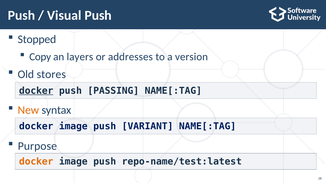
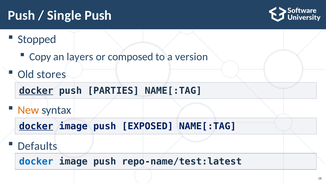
Visual: Visual -> Single (64, 15)
addresses: addresses -> composed (131, 57)
PASSING: PASSING -> PARTIES (113, 91)
docker underline: none -> present (36, 126)
VARIANT: VARIANT -> EXPOSED (148, 126)
Purpose: Purpose -> Defaults (37, 146)
docker colour: orange -> blue (36, 162)
